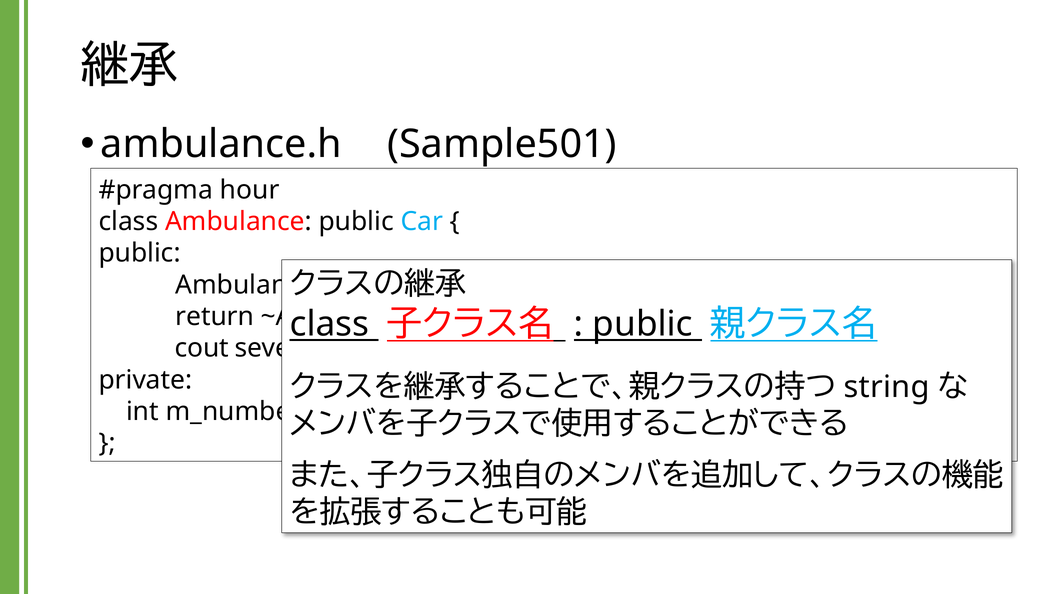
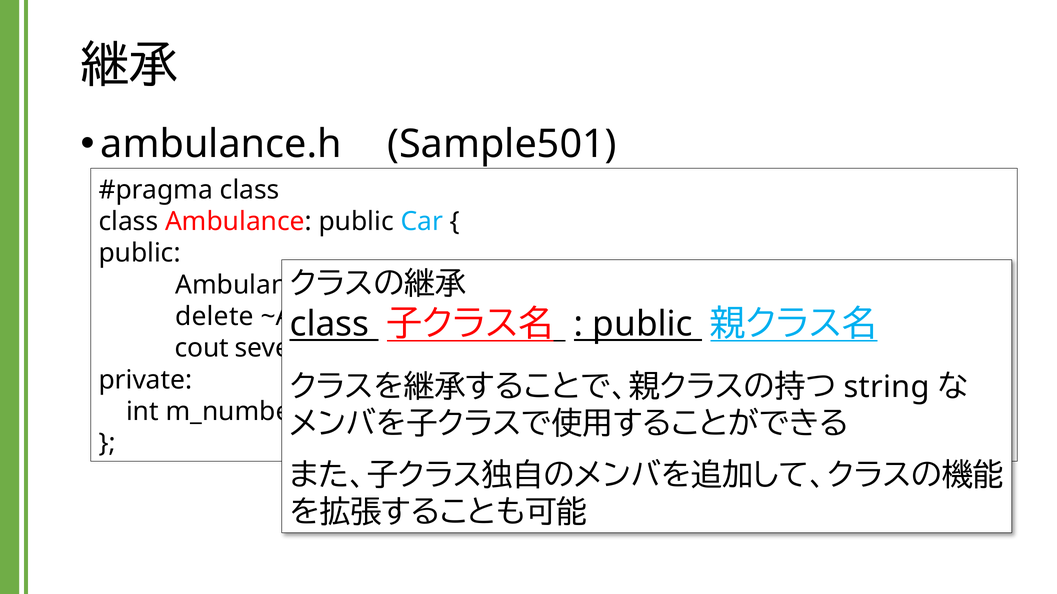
hour: hour -> class (250, 190)
return: return -> delete (215, 317)
